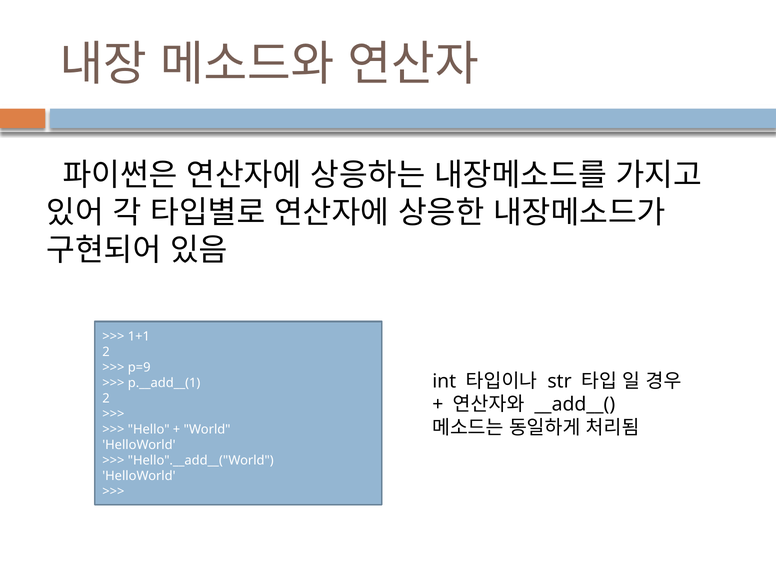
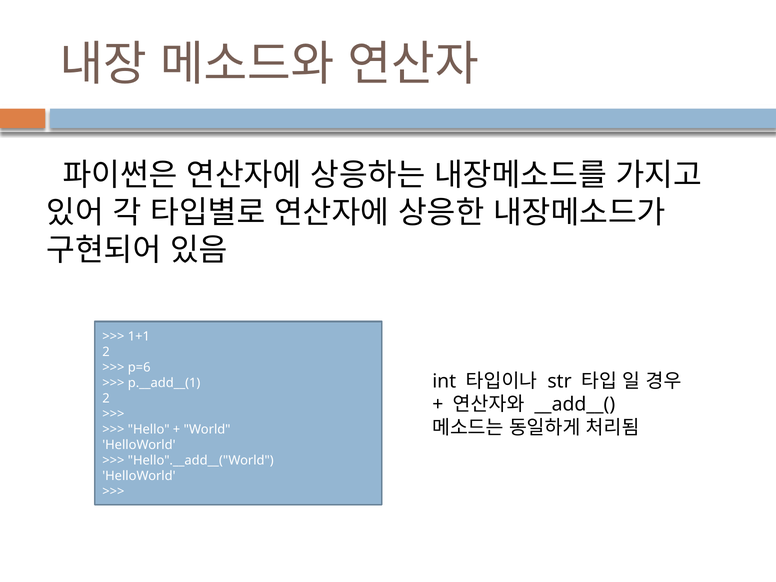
p=9: p=9 -> p=6 (139, 368)
